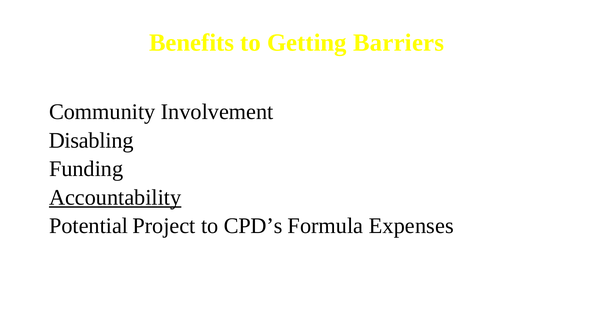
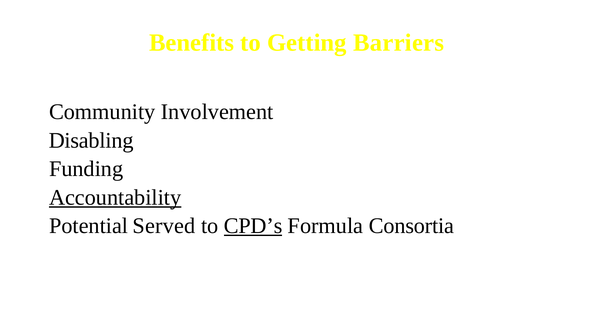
Project: Project -> Served (164, 226)
CPD’s underline: none -> present (253, 226)
Expenses: Expenses -> Consortia (411, 226)
